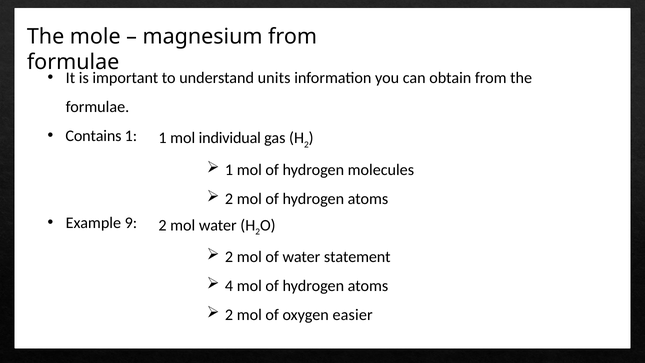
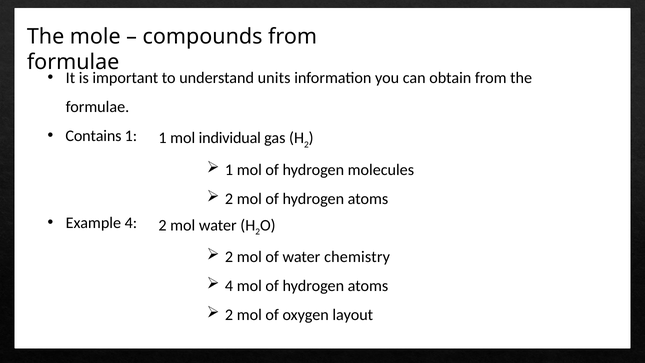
magnesium: magnesium -> compounds (203, 36)
Example 9: 9 -> 4 (131, 223)
statement: statement -> chemistry (357, 257)
easier: easier -> layout (353, 315)
